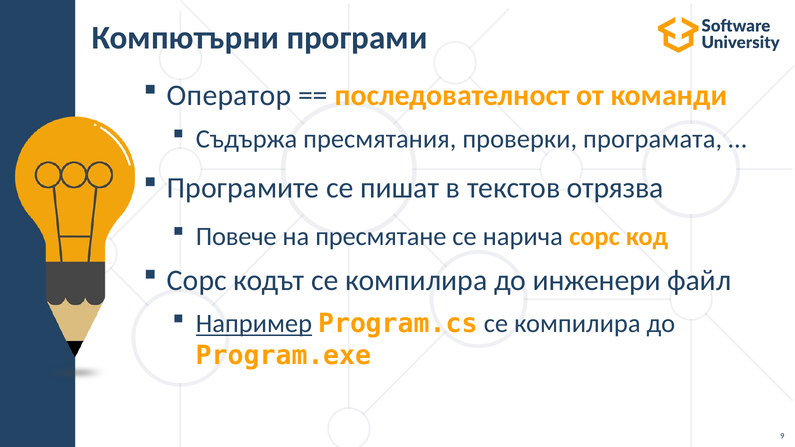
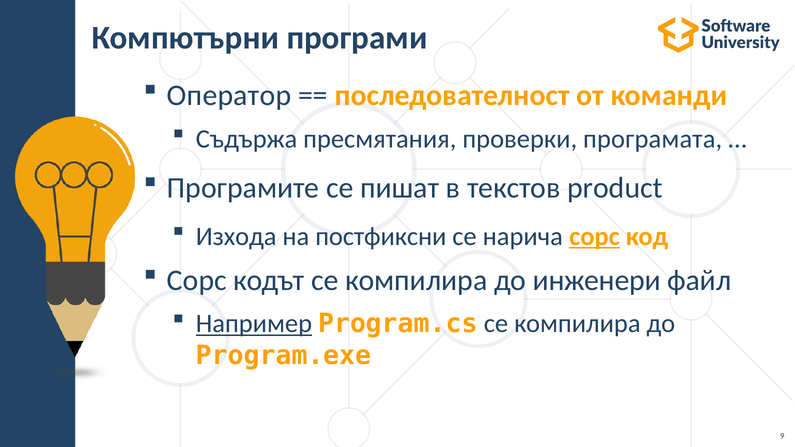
отрязва: отрязва -> product (615, 188)
Повече: Повече -> Изхода (236, 236)
пресмятане: пресмятане -> постфиксни (381, 236)
сорс underline: none -> present (594, 236)
